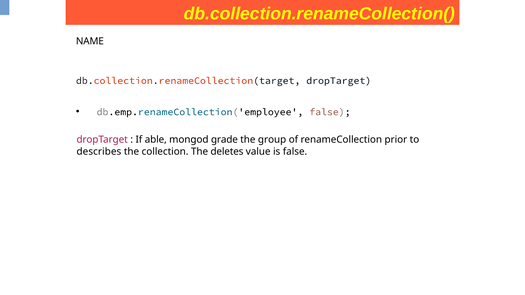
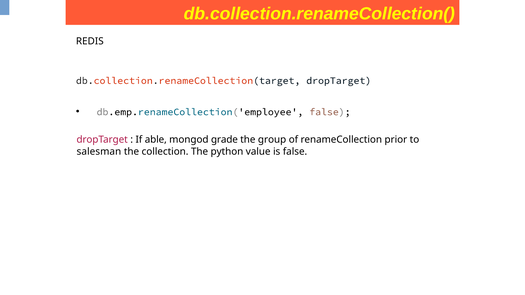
NAME: NAME -> REDIS (90, 41)
describes: describes -> salesman (99, 152)
deletes: deletes -> python (227, 152)
